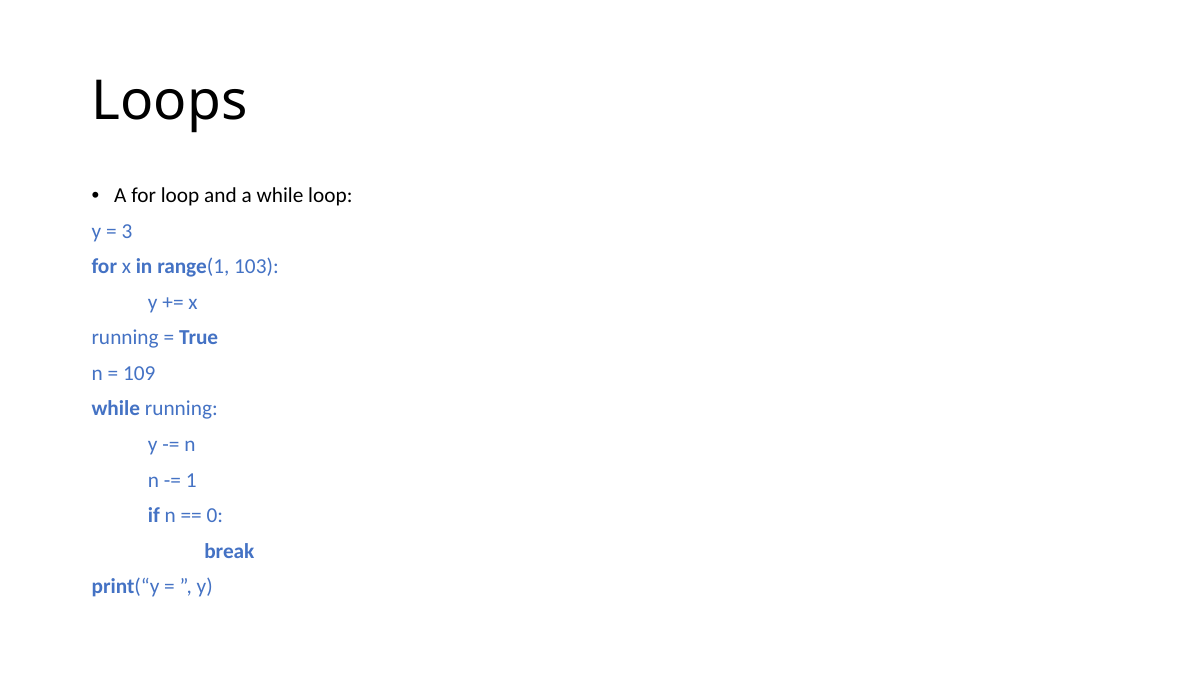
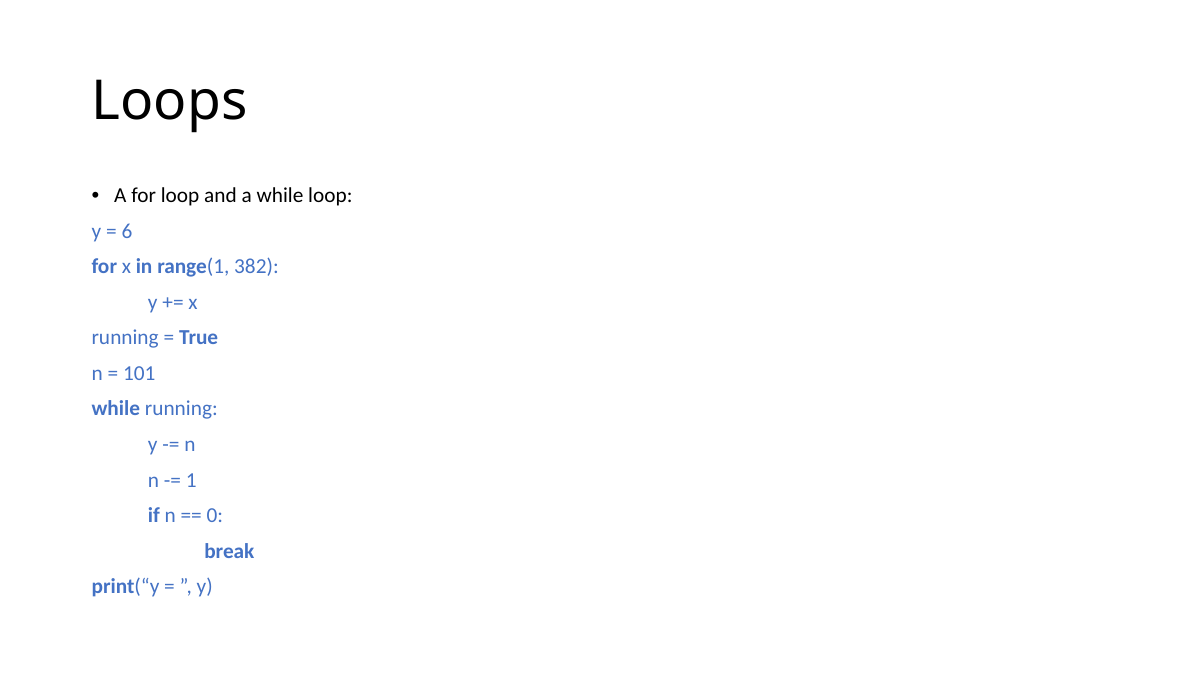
3: 3 -> 6 (127, 231)
103: 103 -> 382 (256, 267)
109: 109 -> 101 (139, 373)
